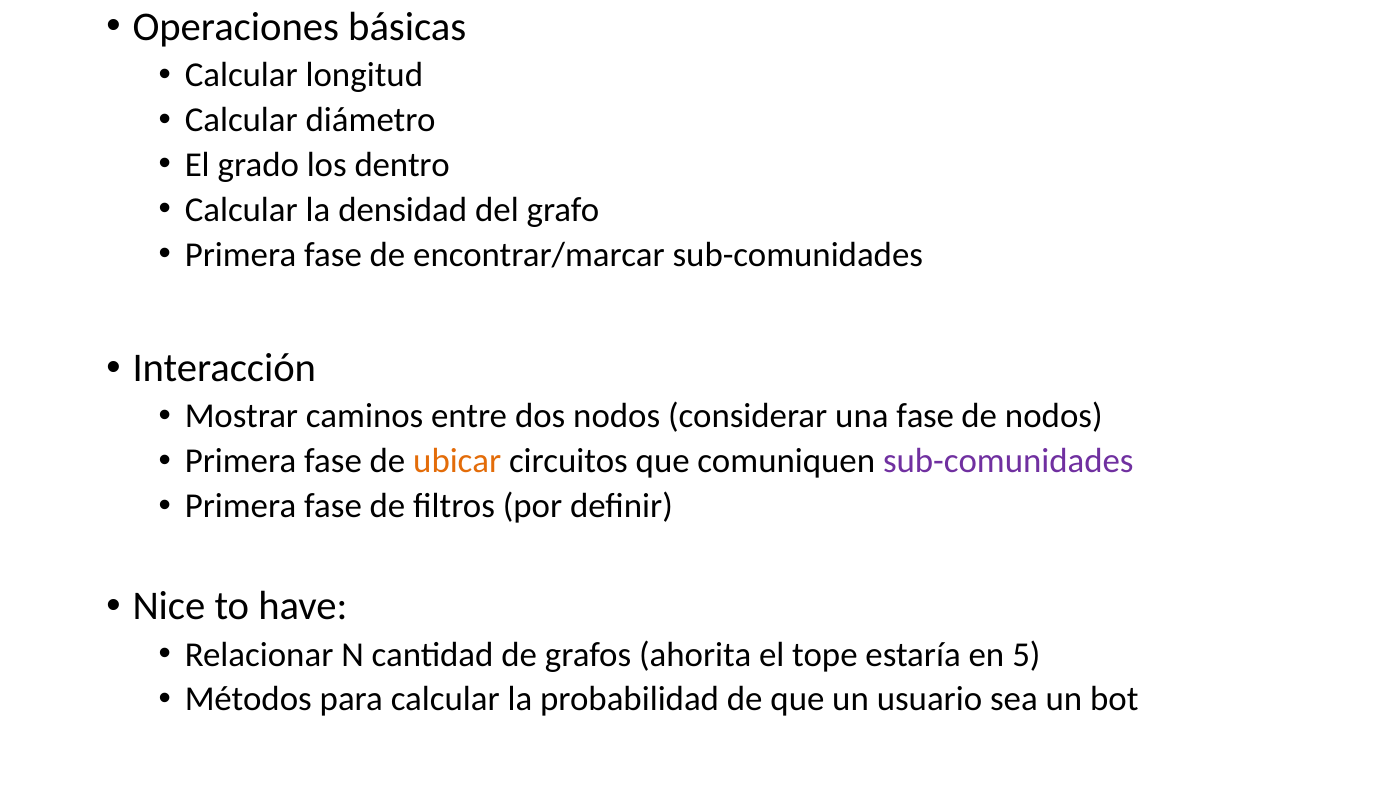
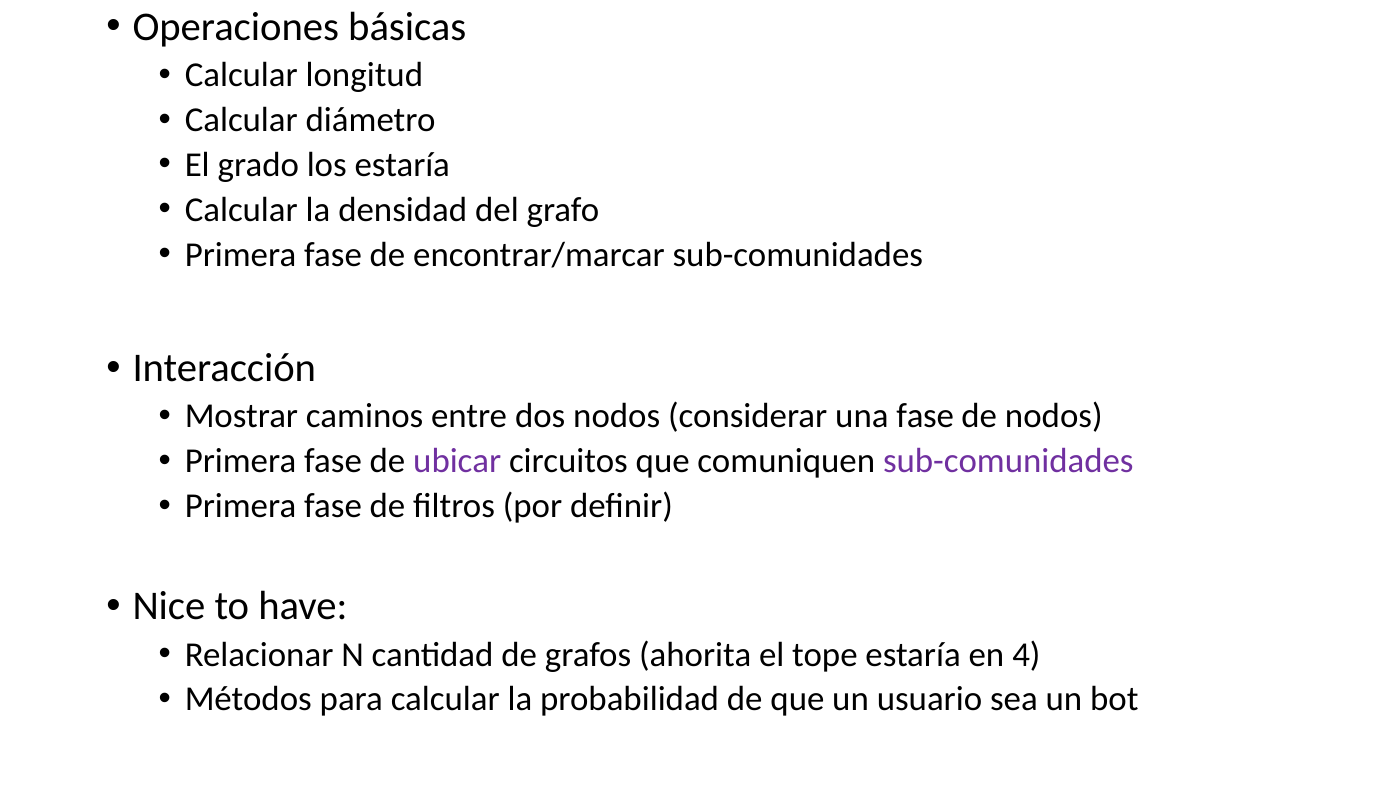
los dentro: dentro -> estaría (402, 165)
ubicar colour: orange -> purple (457, 461)
5: 5 -> 4 (1026, 654)
